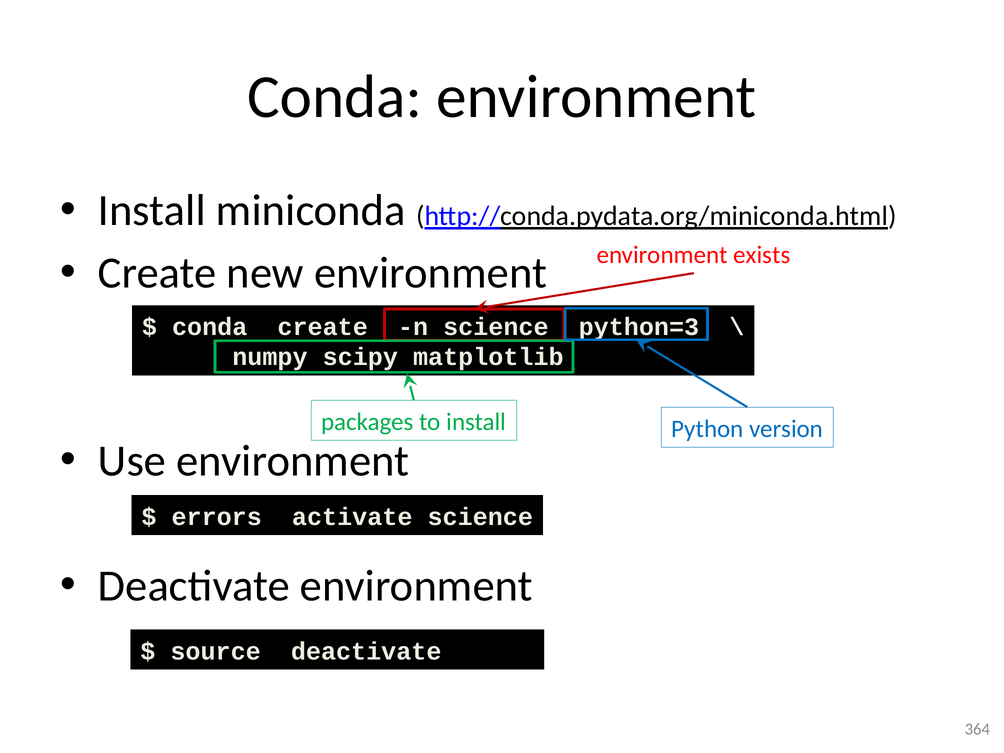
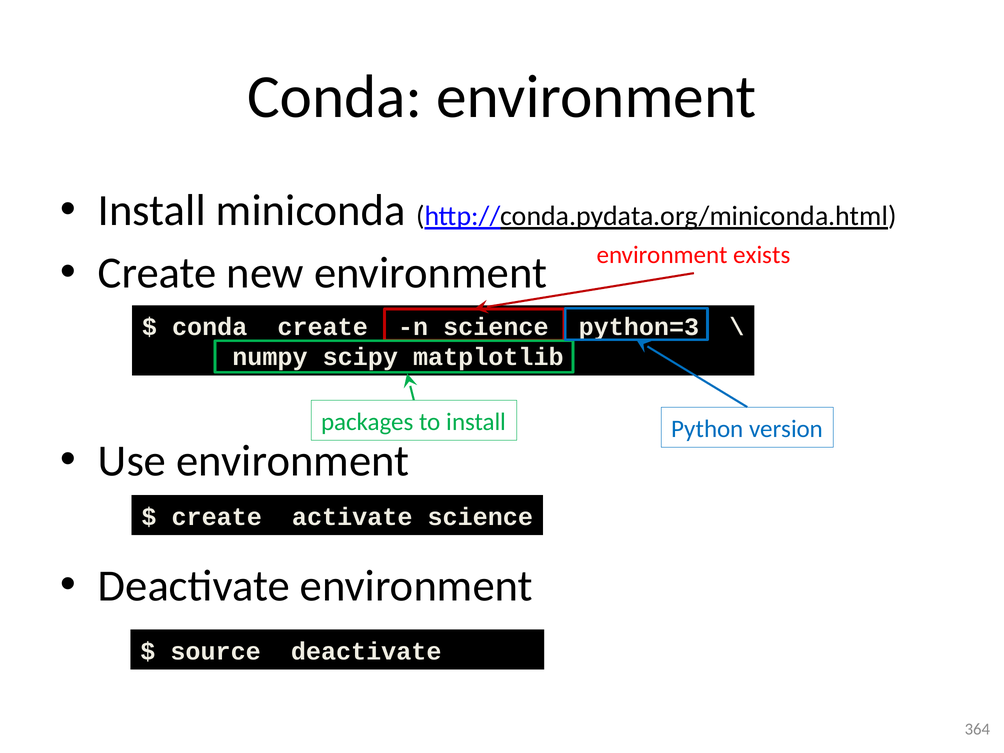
errors: errors -> create (217, 517)
